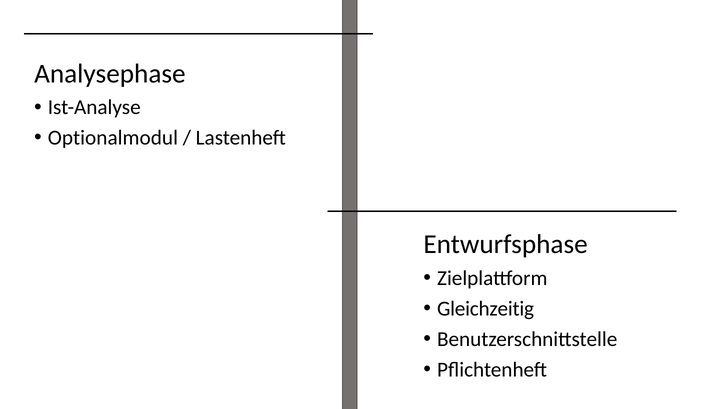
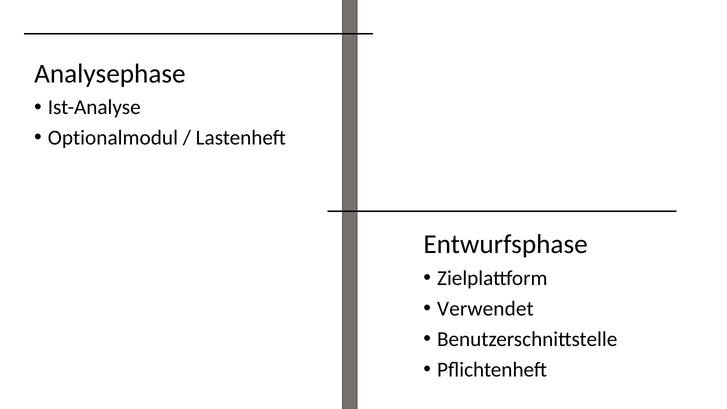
Gleichzeitig: Gleichzeitig -> Verwendet (485, 309)
